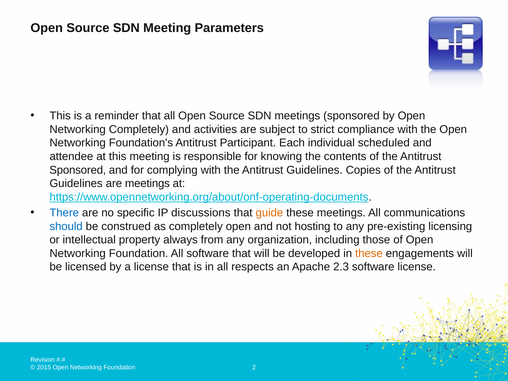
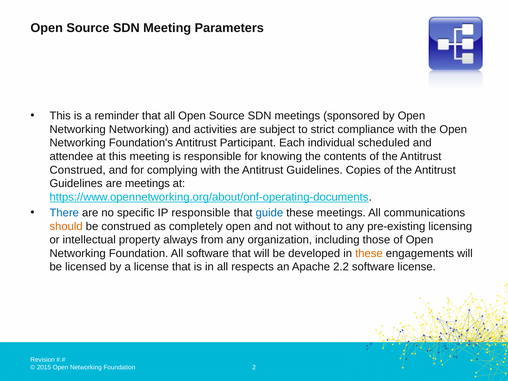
Networking Completely: Completely -> Networking (139, 129)
Sponsored: Sponsored -> Construed (78, 170)
IP discussions: discussions -> responsible (201, 213)
guide colour: orange -> blue (269, 213)
should colour: blue -> orange (66, 226)
hosting: hosting -> without (312, 226)
2.3: 2.3 -> 2.2 (341, 267)
